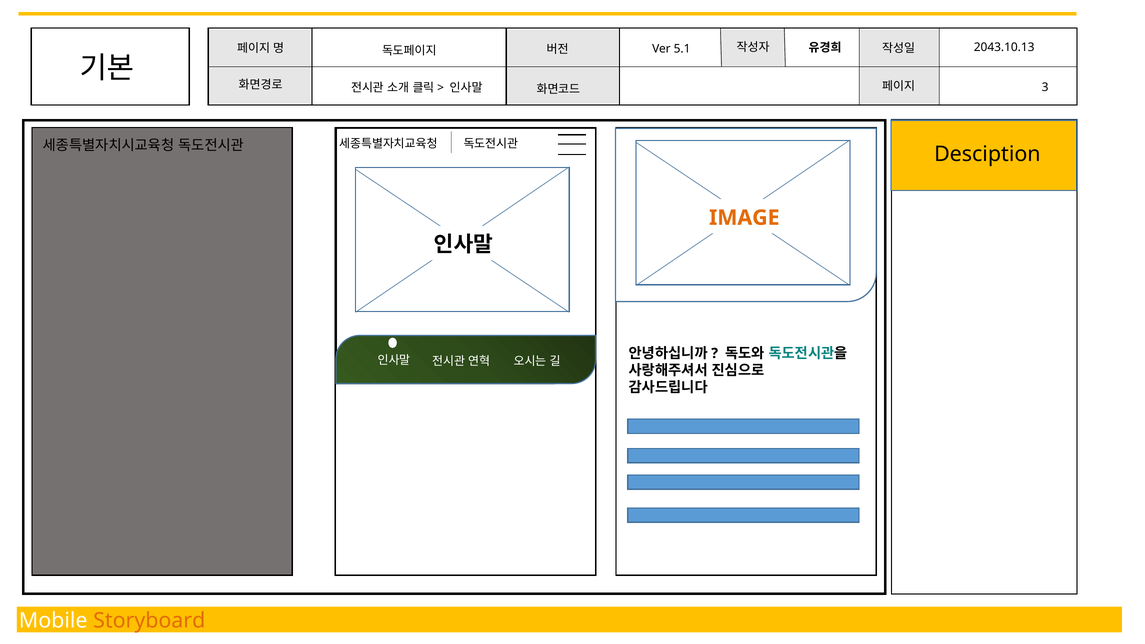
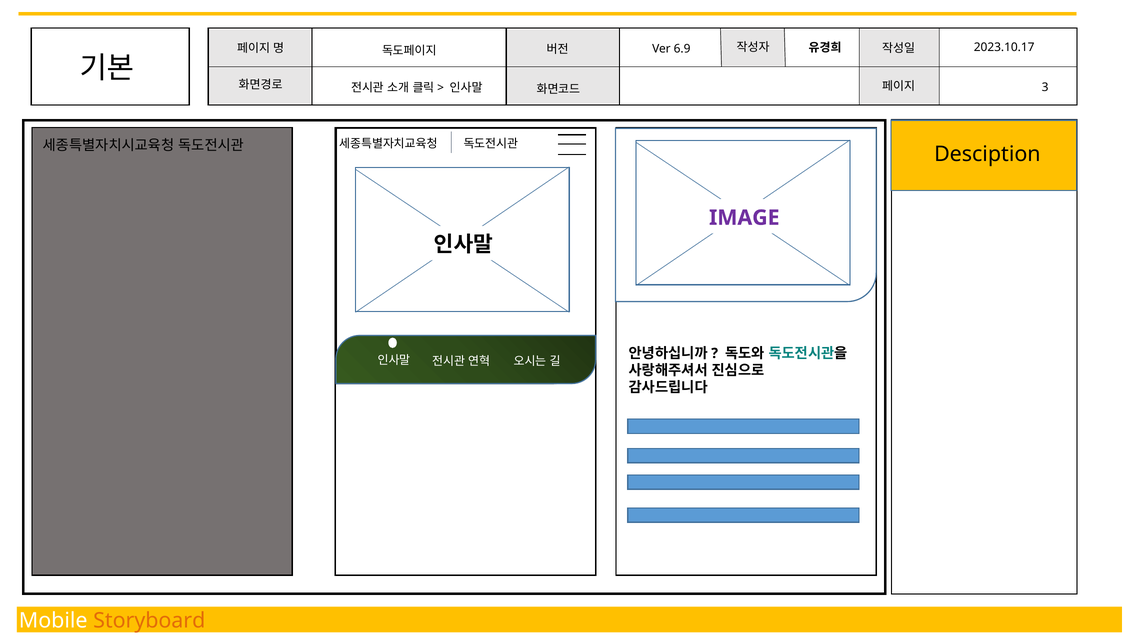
2043.10.13: 2043.10.13 -> 2023.10.17 (1004, 47)
5.1: 5.1 -> 6.9 (682, 49)
IMAGE colour: orange -> purple (744, 218)
